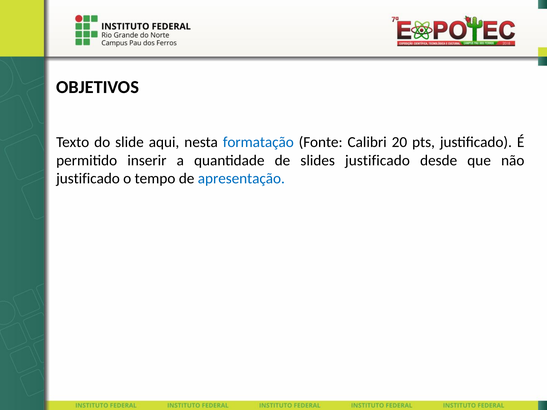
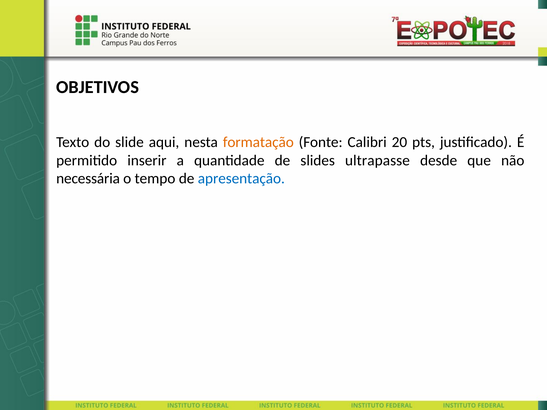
formatação colour: blue -> orange (258, 142)
slides justificado: justificado -> ultrapasse (377, 160)
justificado: justificado -> necessária (88, 179)
